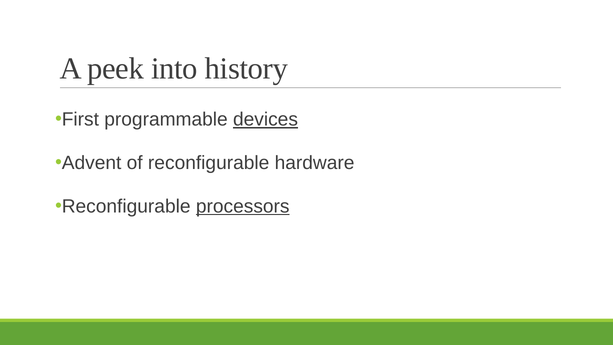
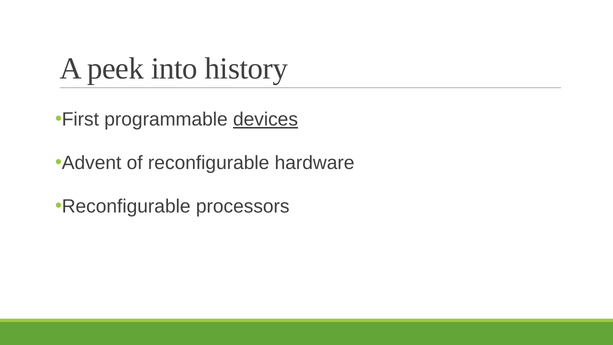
processors underline: present -> none (243, 206)
